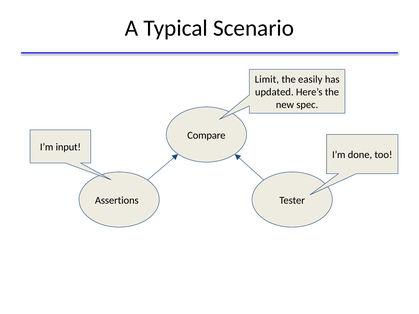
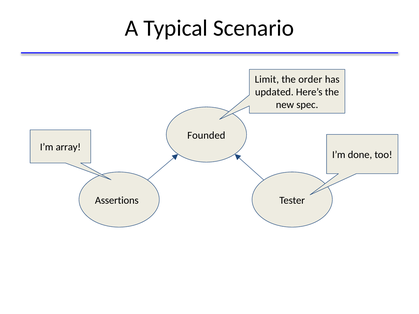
easily: easily -> order (310, 80)
Compare: Compare -> Founded (206, 135)
input: input -> array (68, 147)
